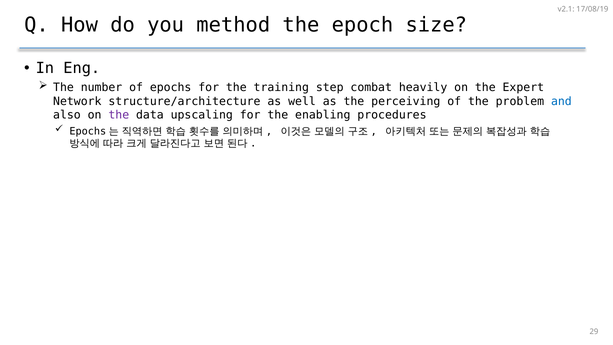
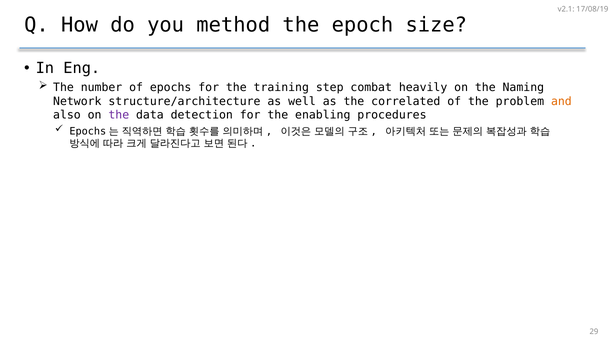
Expert: Expert -> Naming (523, 87)
perceiving: perceiving -> correlated (406, 101)
and colour: blue -> orange (561, 101)
upscaling: upscaling -> detection (202, 115)
